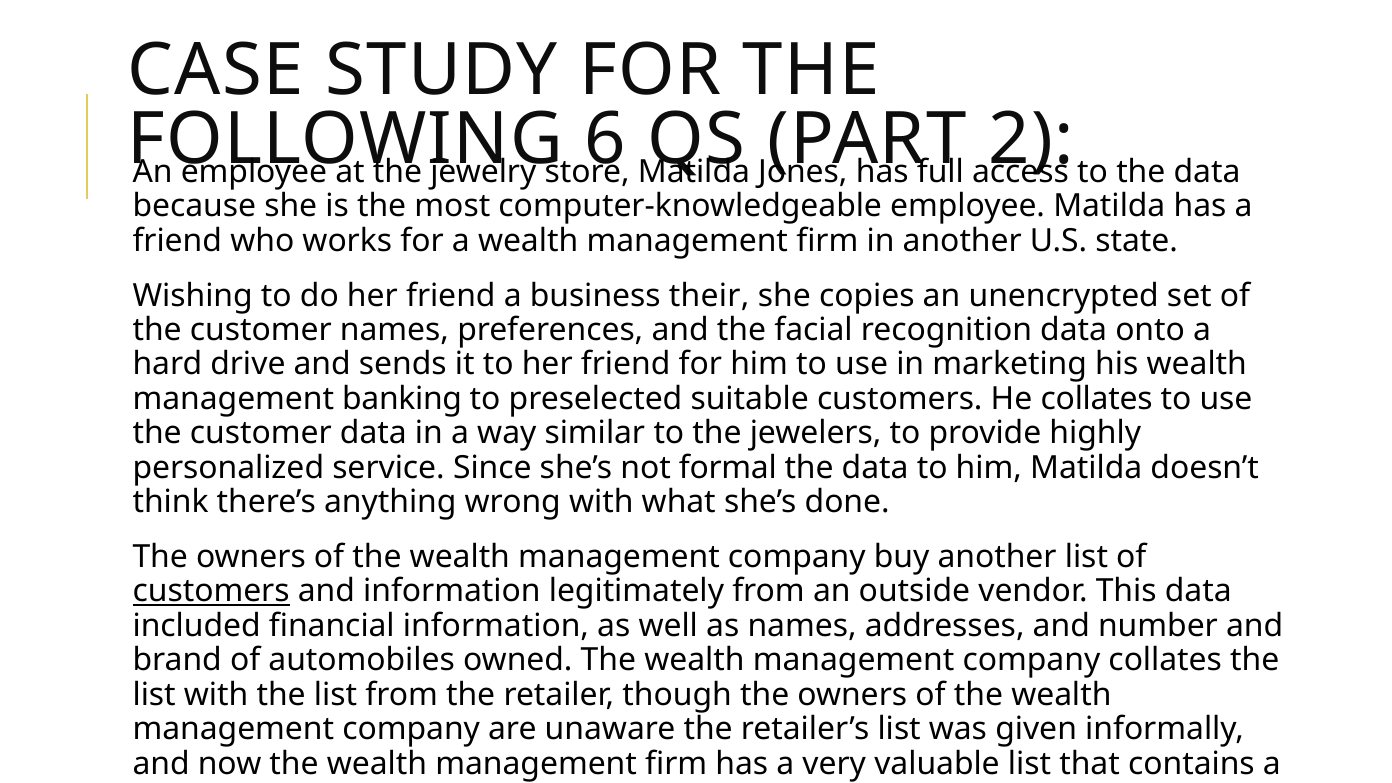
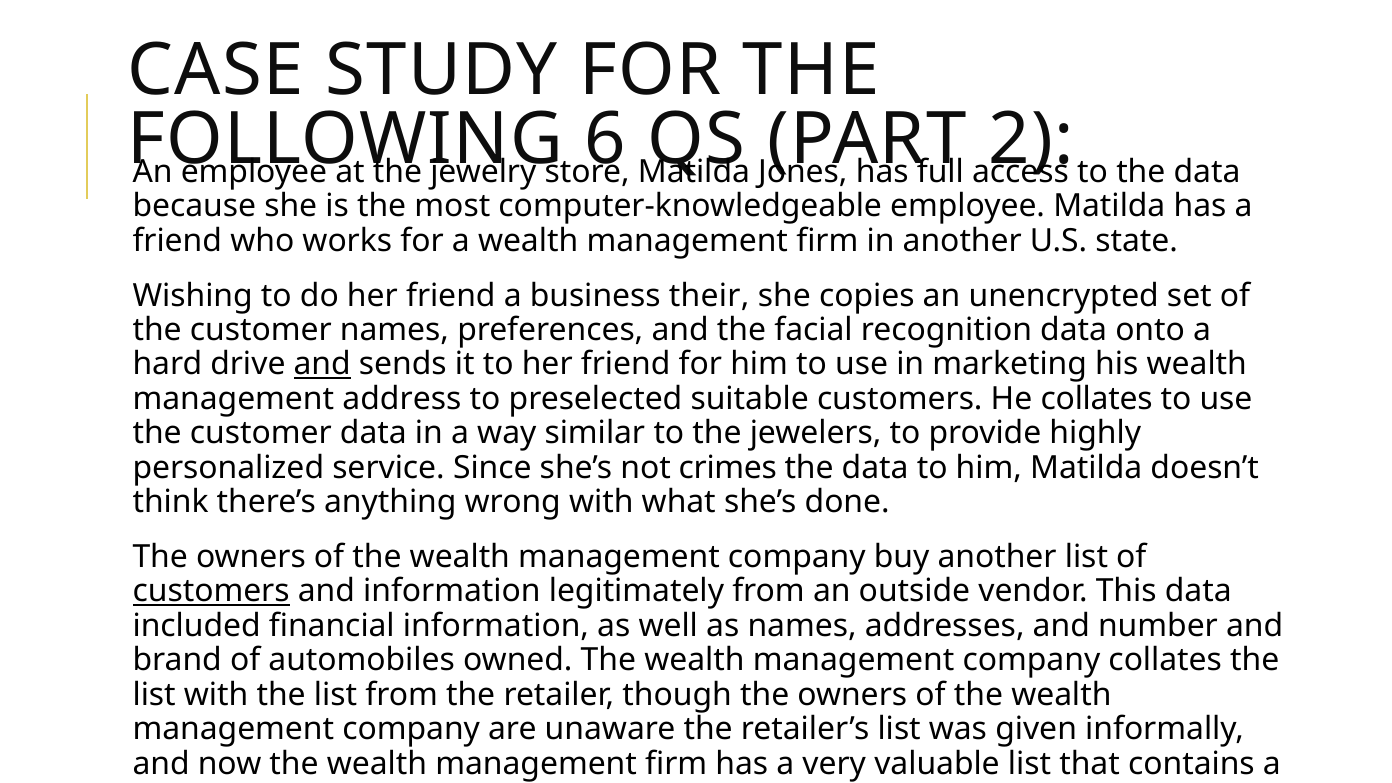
and underline: none -> present (322, 364)
banking: banking -> address (402, 399)
formal: formal -> crimes (728, 468)
